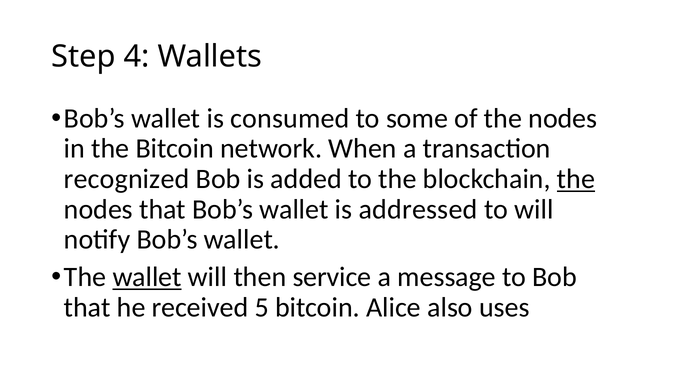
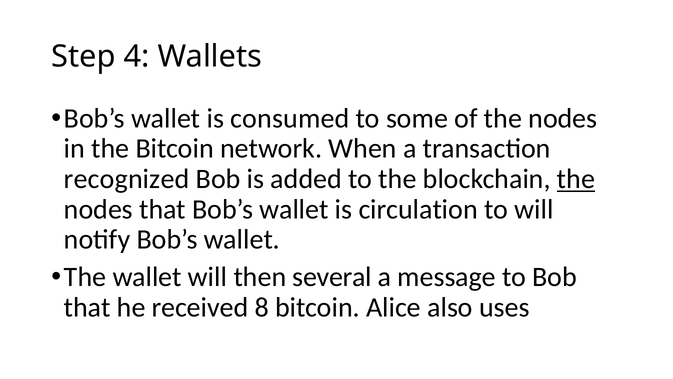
addressed: addressed -> circulation (418, 209)
wallet underline: present -> none (147, 277)
service: service -> several (332, 277)
5: 5 -> 8 (262, 307)
